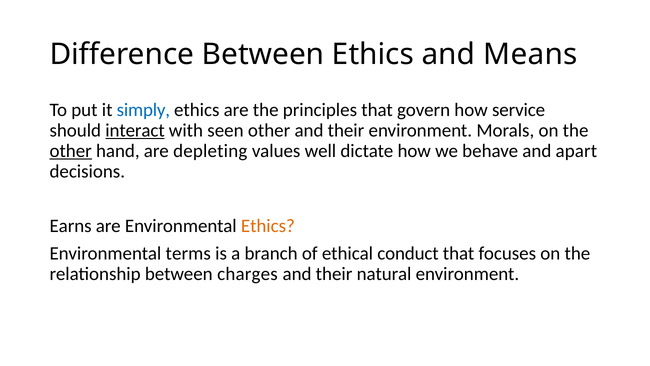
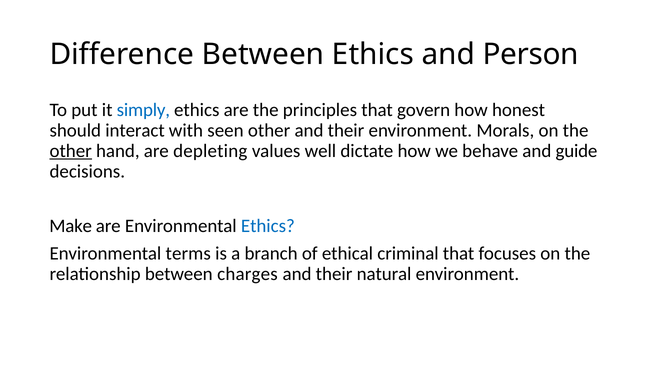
Means: Means -> Person (531, 55)
service: service -> honest (519, 110)
interact underline: present -> none (135, 130)
apart: apart -> guide (576, 151)
Earns: Earns -> Make (71, 226)
Ethics colour: orange -> blue (268, 226)
conduct: conduct -> criminal (408, 253)
